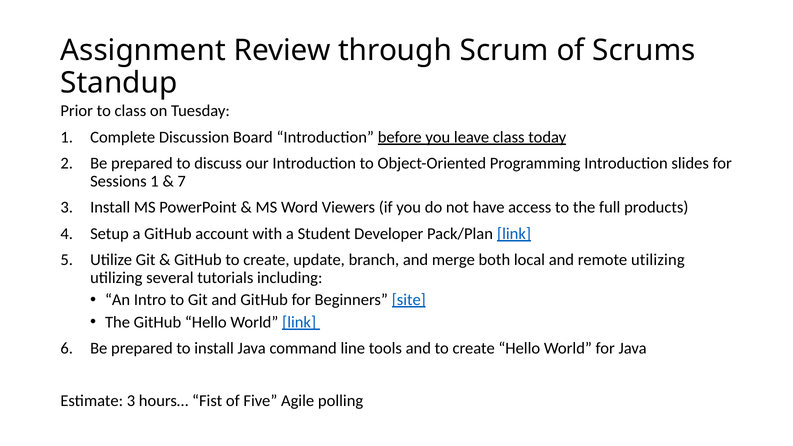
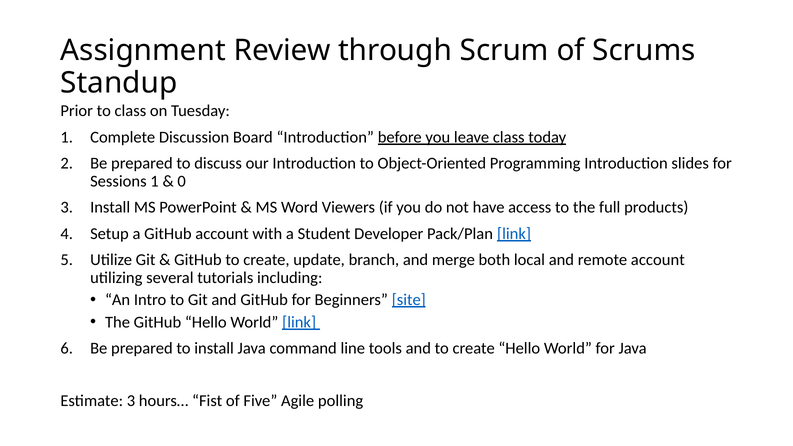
7: 7 -> 0 (182, 181)
remote utilizing: utilizing -> account (658, 260)
